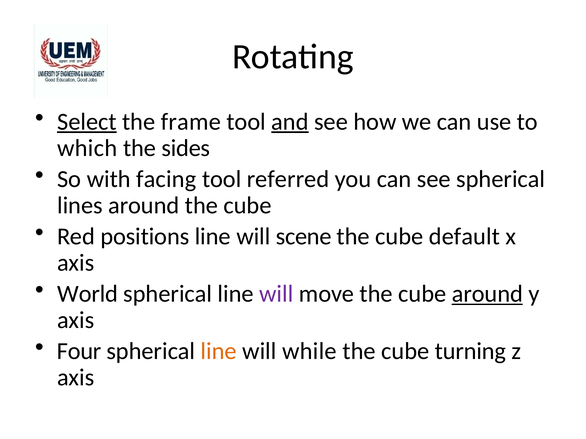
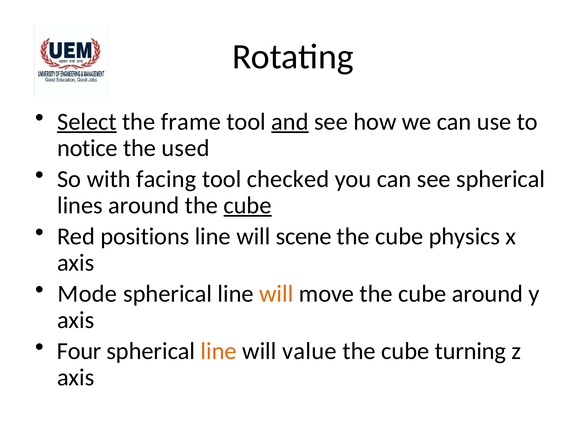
which: which -> notice (87, 148)
sides: sides -> used (186, 148)
referred: referred -> checked (288, 179)
cube underline: none -> present (248, 206)
default: default -> physics (464, 237)
World: World -> Mode (87, 294)
will colour: purple -> orange (276, 294)
around underline: present -> none (487, 294)
while: while -> value (309, 352)
